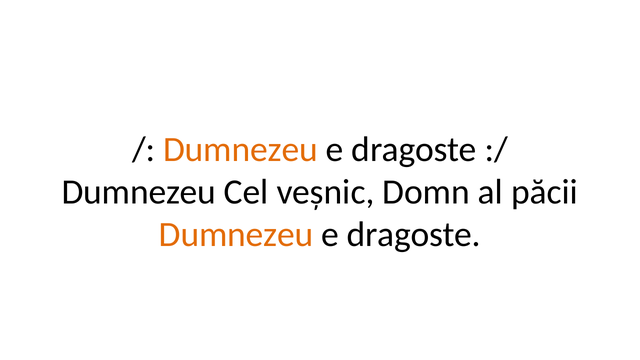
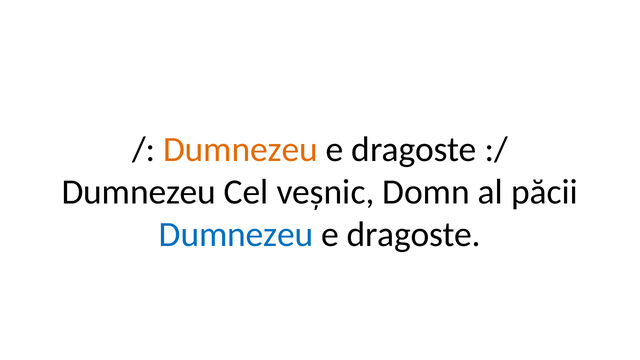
Dumnezeu colour: orange -> blue (236, 235)
